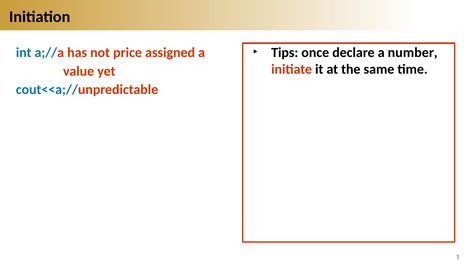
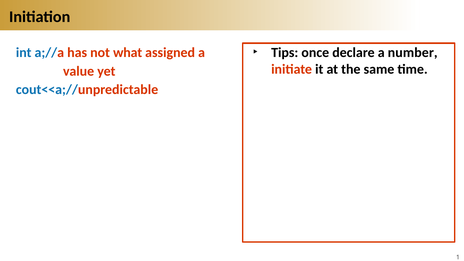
price: price -> what (128, 52)
